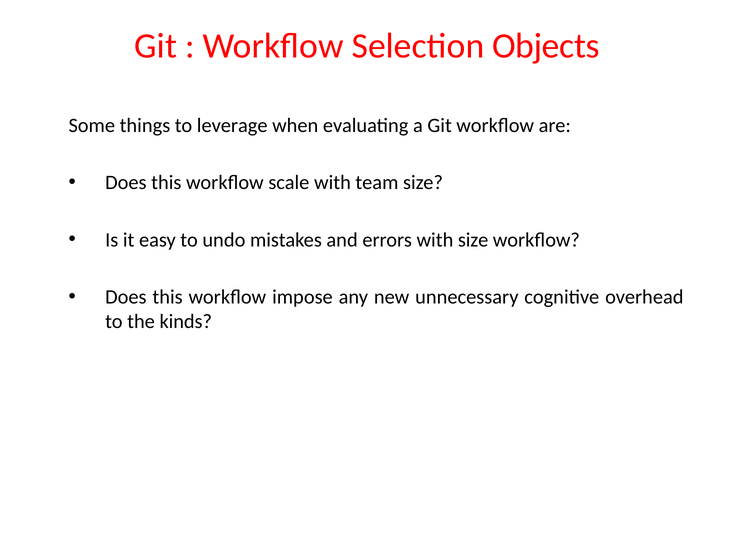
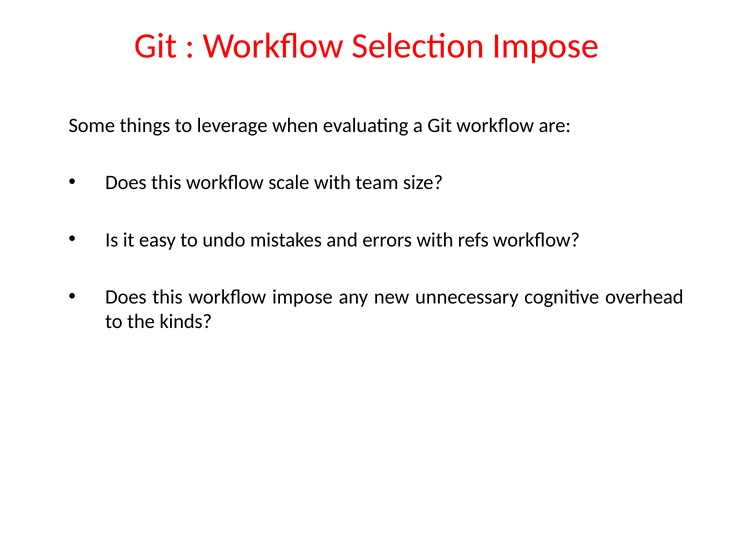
Selection Objects: Objects -> Impose (546, 46)
with size: size -> refs (473, 240)
